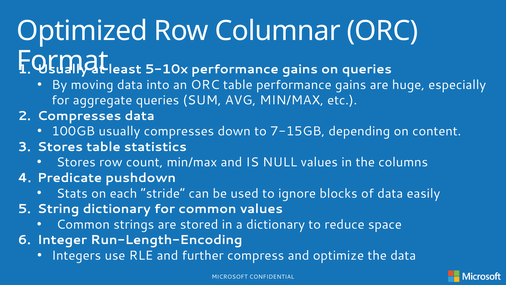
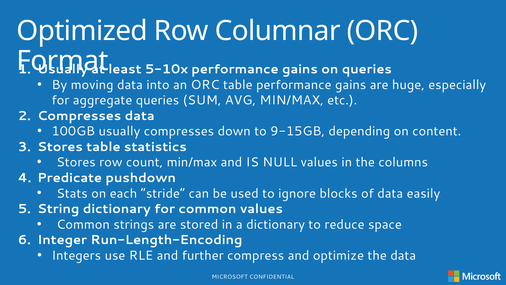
7-15GB: 7-15GB -> 9-15GB (298, 131)
